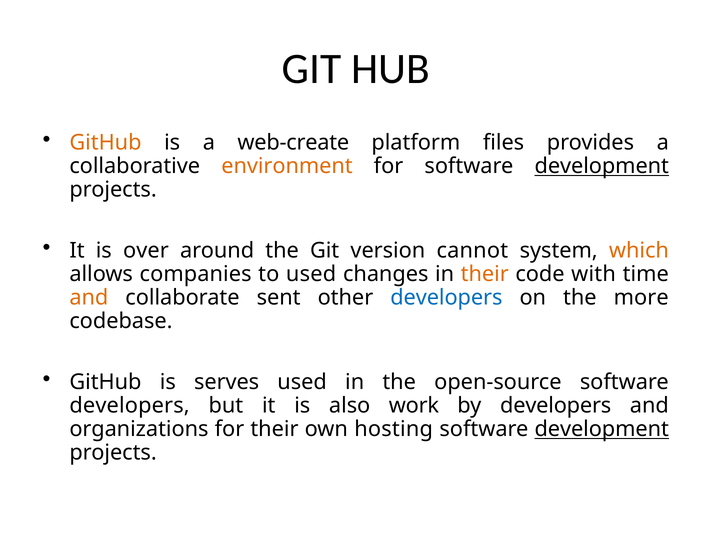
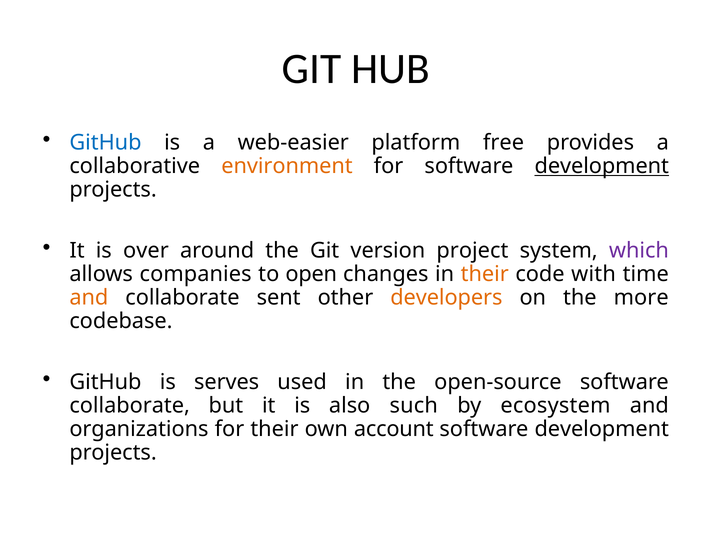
GitHub colour: orange -> blue (105, 143)
web-create: web-create -> web-easier (293, 143)
files: files -> free (503, 143)
cannot: cannot -> project (472, 251)
which colour: orange -> purple (639, 251)
to used: used -> open (311, 274)
developers colour: blue -> orange (446, 298)
developers: developers -> collaborate (130, 406)
work: work -> such (414, 406)
by developers: developers -> ecosystem (555, 406)
hosting: hosting -> account (394, 429)
development underline: present -> none (602, 429)
